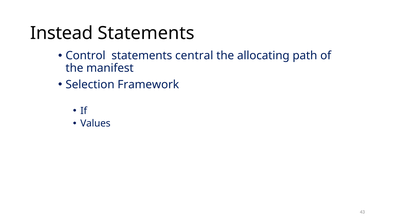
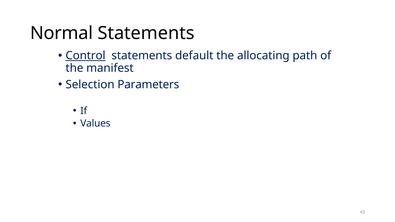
Instead: Instead -> Normal (62, 33)
Control underline: none -> present (86, 56)
central: central -> default (194, 56)
Framework: Framework -> Parameters (148, 85)
